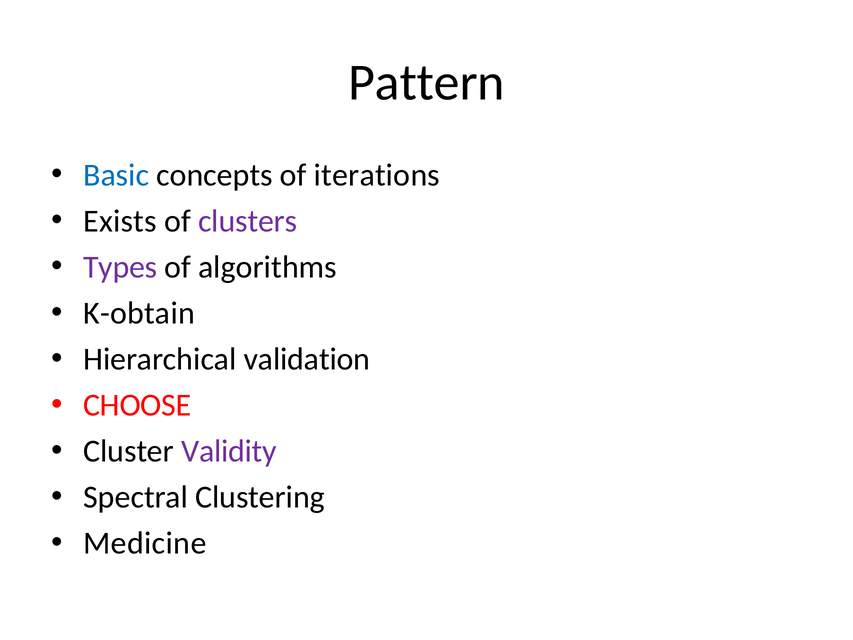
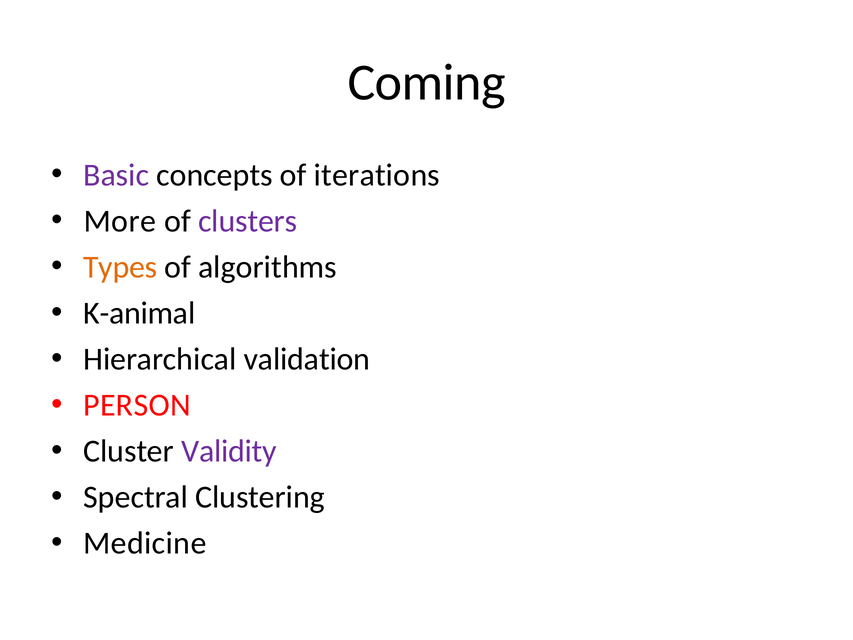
Pattern: Pattern -> Coming (427, 83)
Basic colour: blue -> purple (116, 175)
Exists: Exists -> More (120, 221)
Types colour: purple -> orange (120, 267)
K-obtain: K-obtain -> K-animal (139, 313)
CHOOSE: CHOOSE -> PERSON (137, 405)
